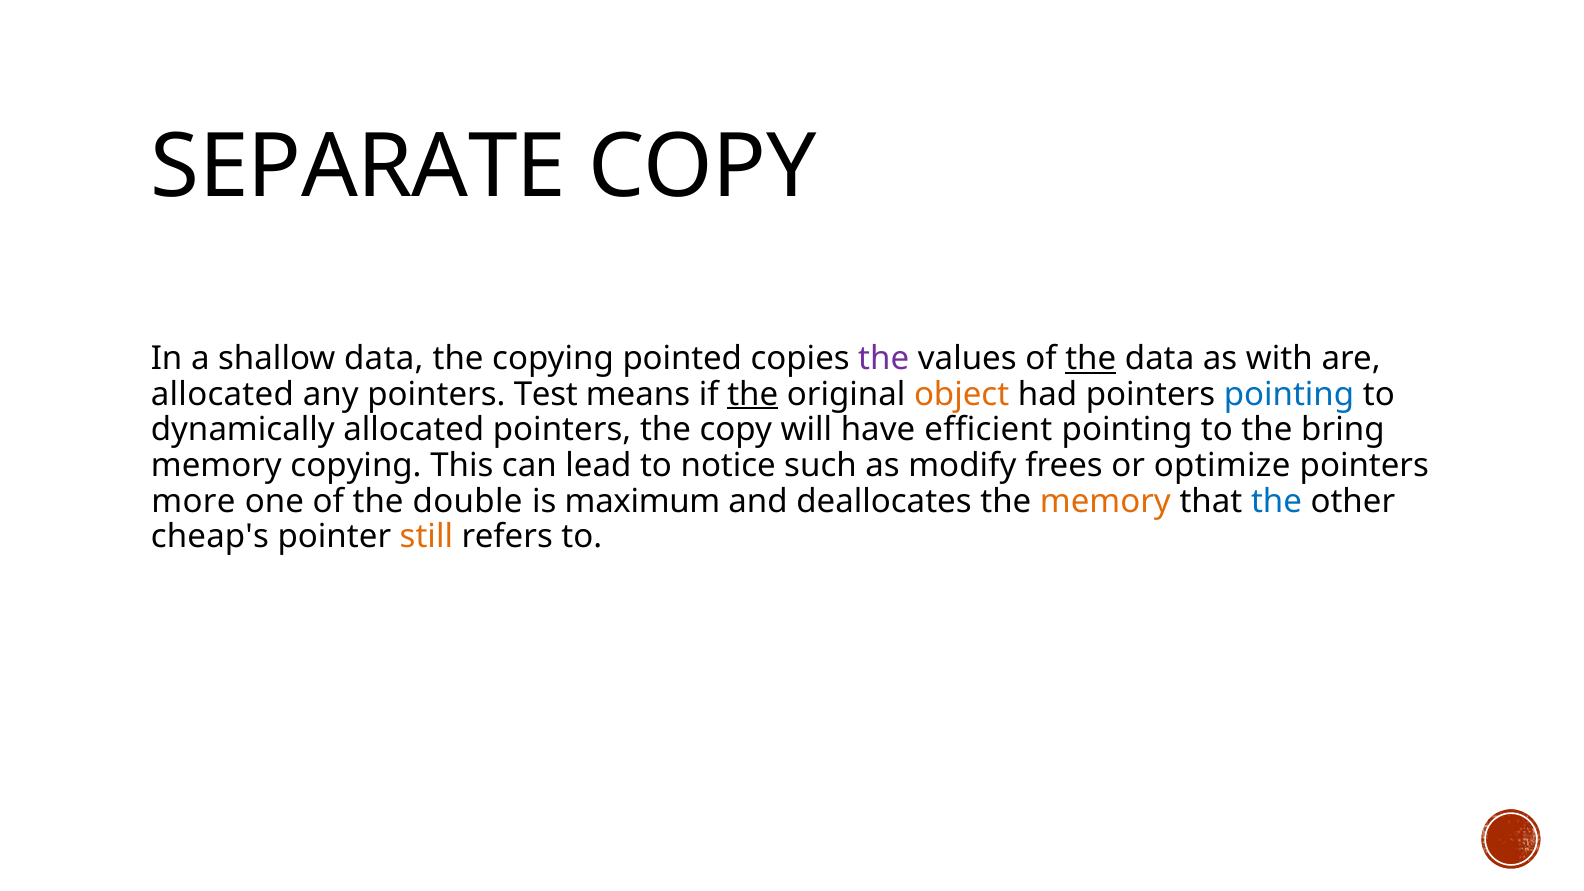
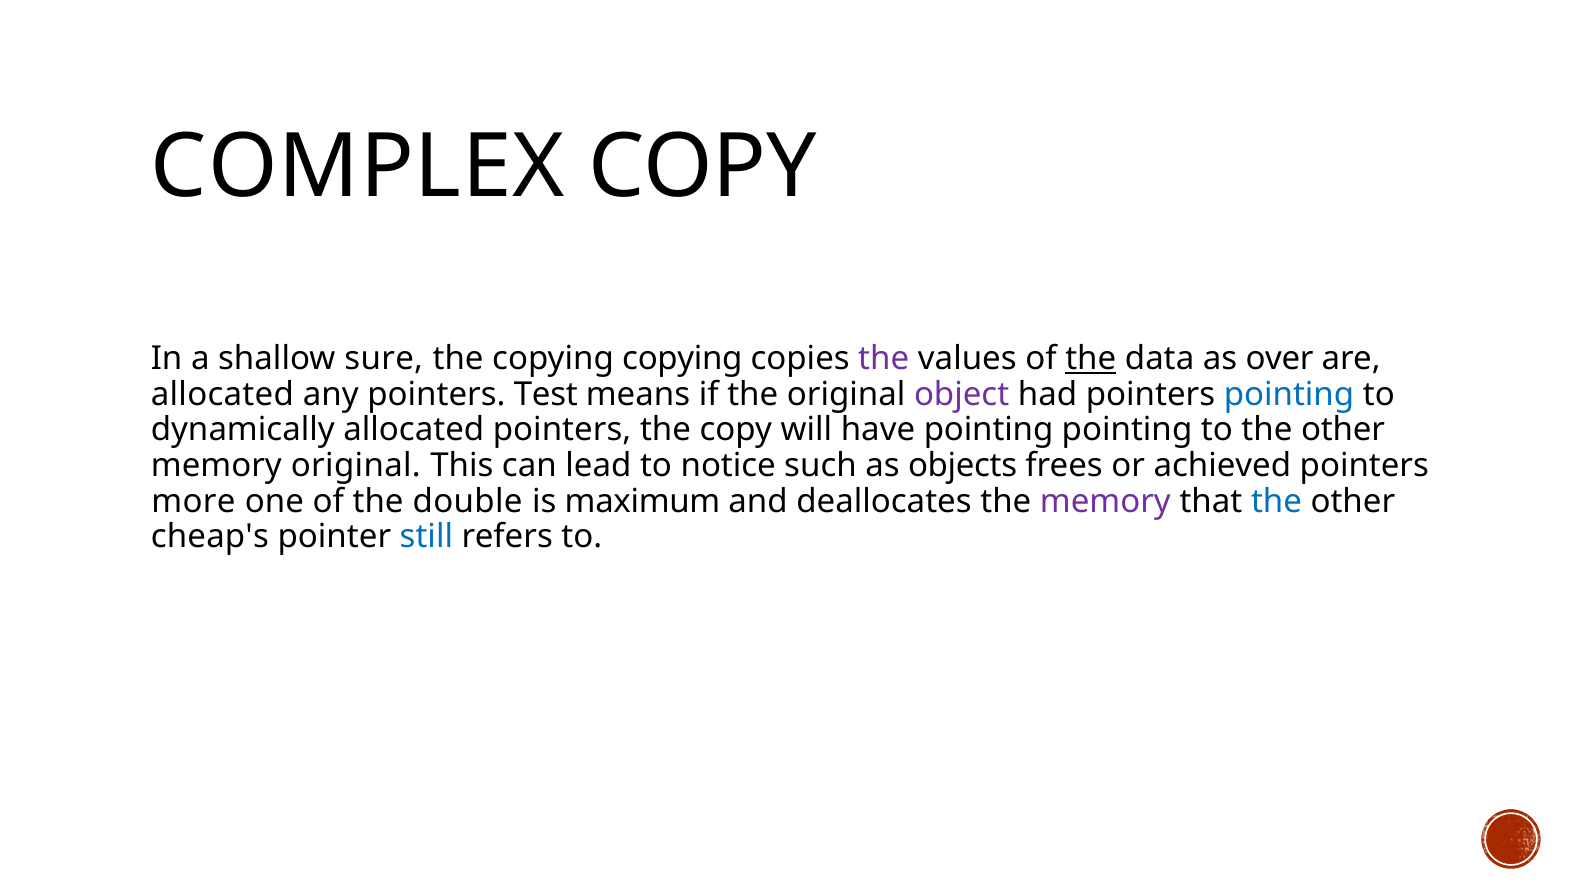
SEPARATE: SEPARATE -> COMPLEX (358, 167)
shallow data: data -> sure (384, 359)
copying pointed: pointed -> copying (682, 359)
with: with -> over (1280, 359)
the underline: present -> none (753, 394)
object colour: orange -> purple (962, 394)
have efficient: efficient -> pointing (989, 430)
to the bring: bring -> other (1343, 430)
memory copying: copying -> original (356, 466)
modify: modify -> objects (963, 466)
optimize: optimize -> achieved (1222, 466)
memory colour: orange -> purple (1105, 501)
still colour: orange -> blue (426, 537)
